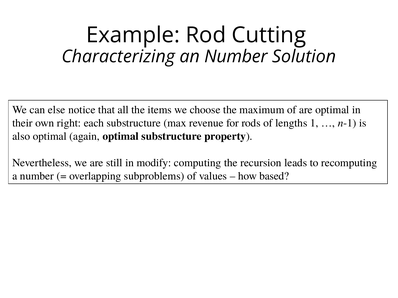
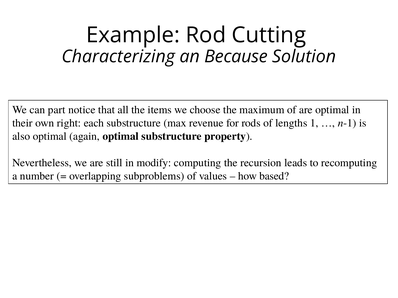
an Number: Number -> Because (236, 57)
else: else -> part (57, 110)
